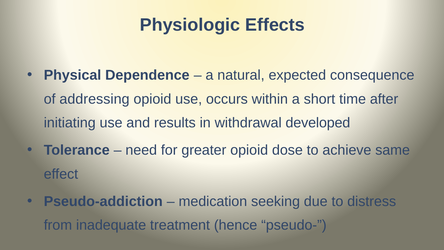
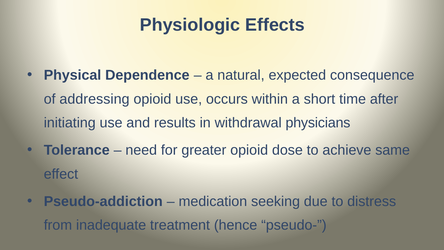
developed: developed -> physicians (318, 123)
